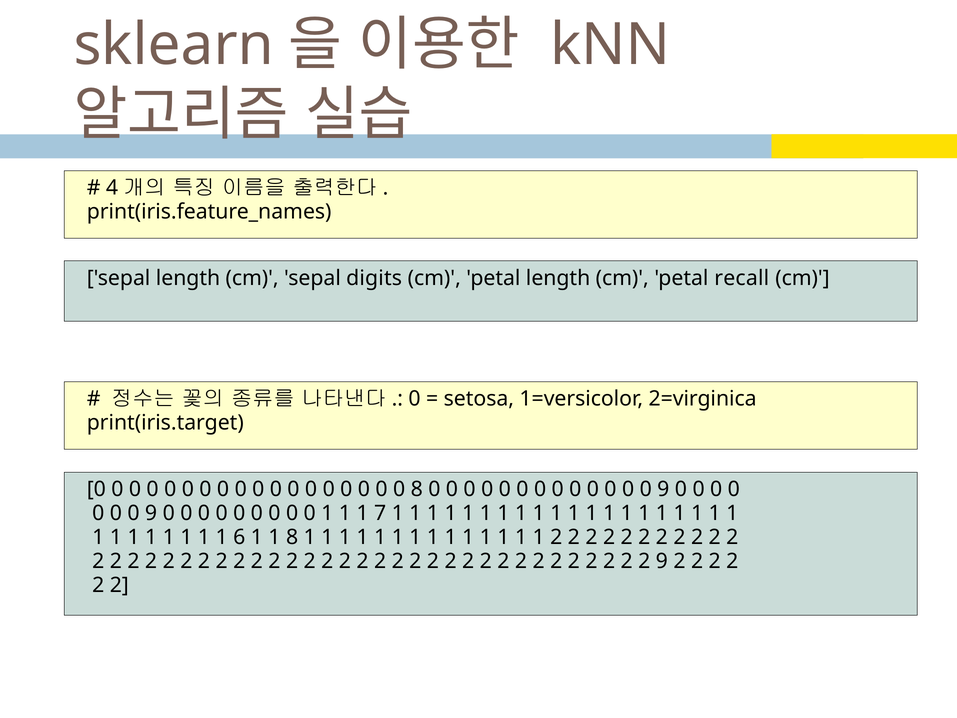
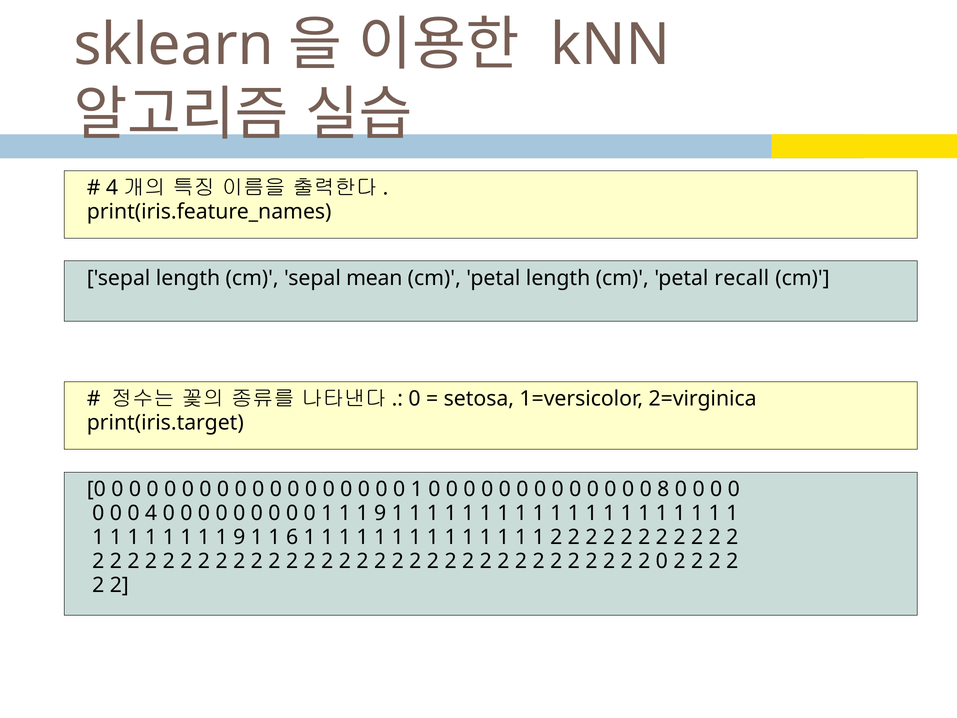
digits: digits -> mean (374, 278)
8: 8 -> 1 (417, 489)
9: 9 -> 8 (663, 489)
9: 9 -> 4 (151, 513)
7: 7 -> 9 (380, 513)
6: 6 -> 9 (239, 537)
1 8: 8 -> 6 (292, 537)
2 9: 9 -> 0 (662, 561)
